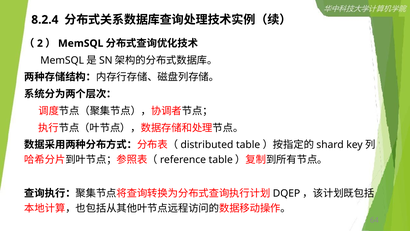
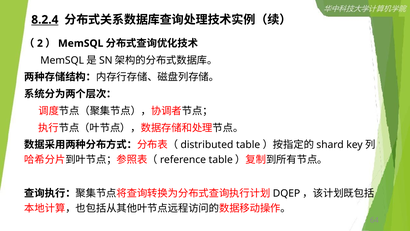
8.2.4 underline: none -> present (45, 20)
